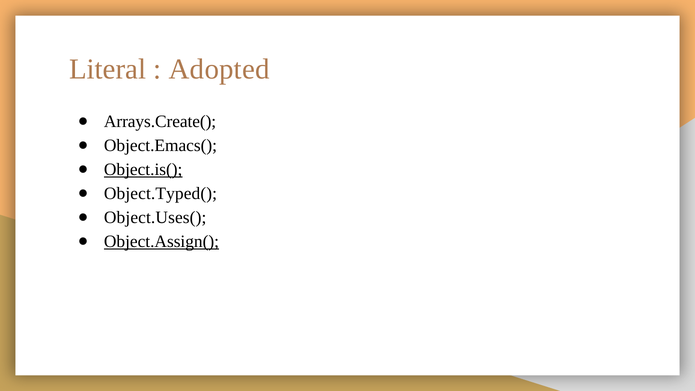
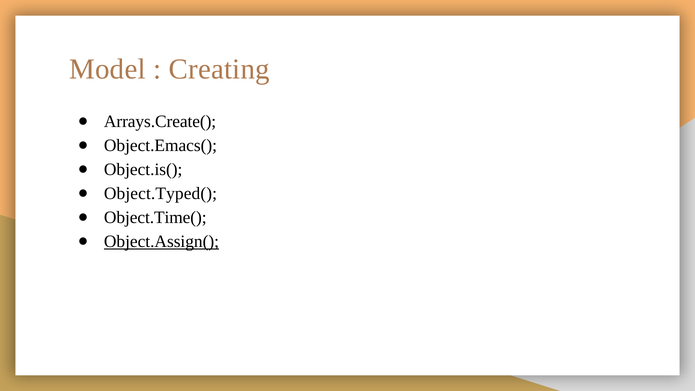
Literal: Literal -> Model (108, 69)
Adopted: Adopted -> Creating (219, 69)
Object.is( underline: present -> none (143, 170)
Object.Uses(: Object.Uses( -> Object.Time( (155, 218)
